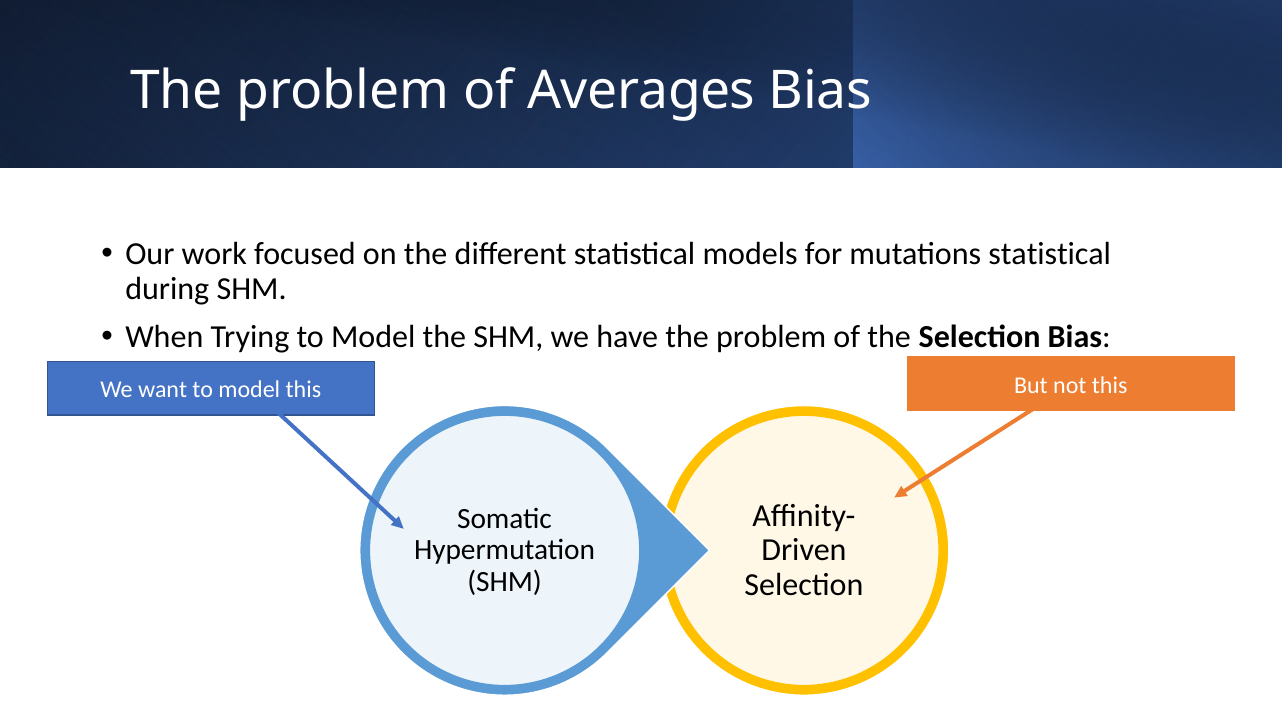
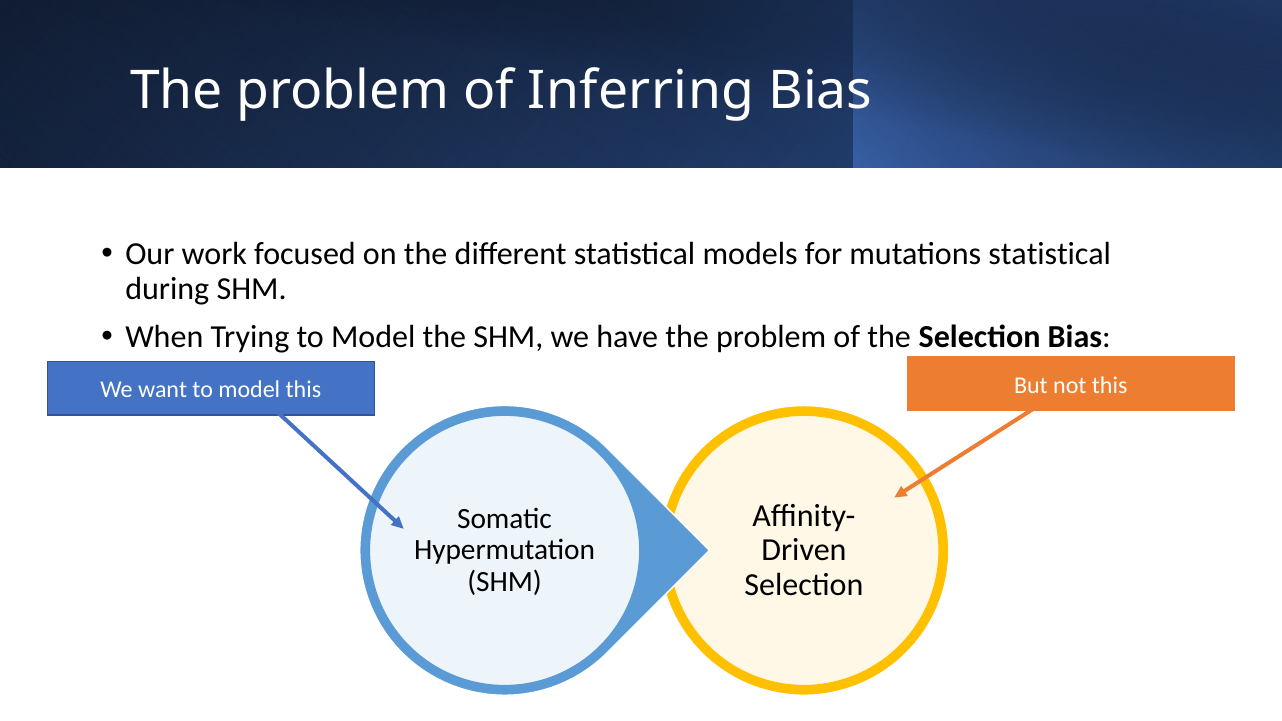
Averages: Averages -> Inferring (641, 91)
